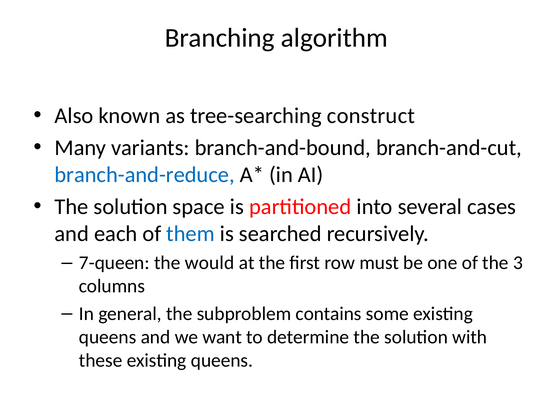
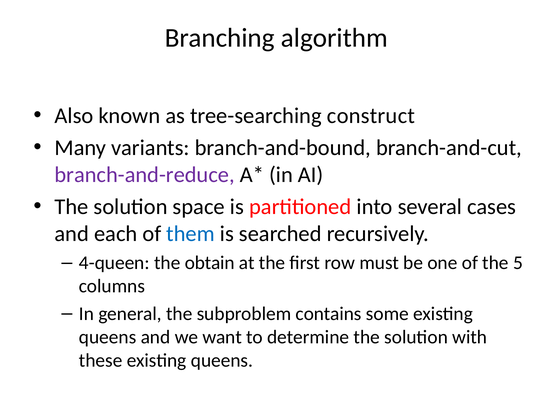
branch-and-reduce colour: blue -> purple (145, 175)
7-queen: 7-queen -> 4-queen (114, 263)
would: would -> obtain (210, 263)
3: 3 -> 5 (518, 263)
